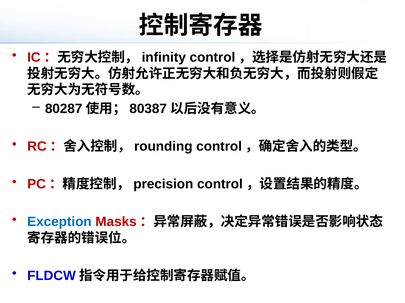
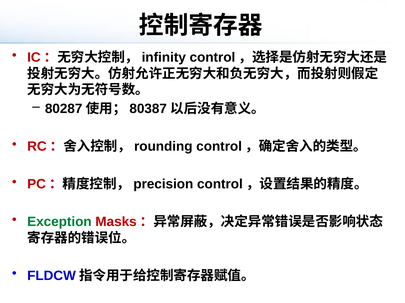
Exception colour: blue -> green (59, 222)
